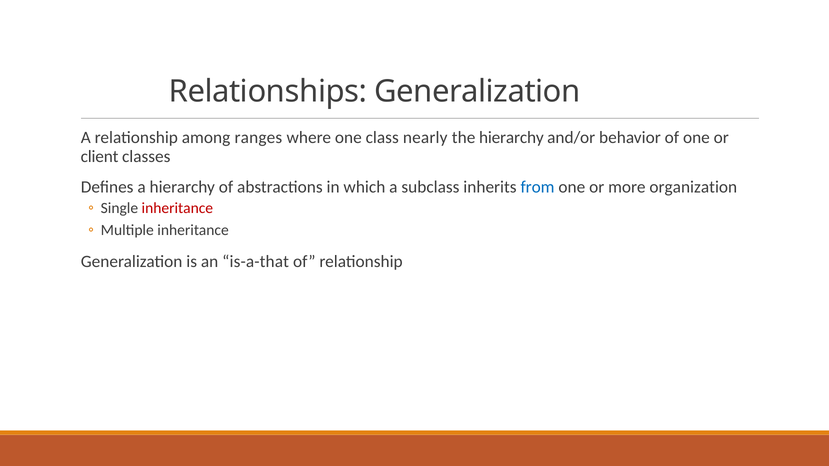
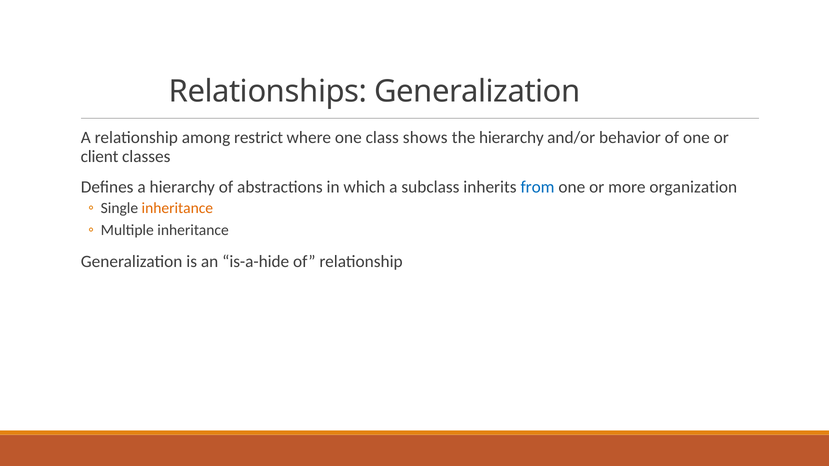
ranges: ranges -> restrict (259, 138)
nearly: nearly -> shows (425, 138)
inheritance colour: red -> orange (177, 208)
is-a-that: is-a-that -> is-a-hide (256, 262)
